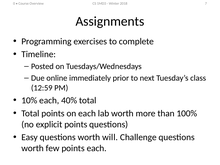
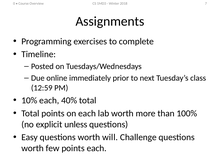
explicit points: points -> unless (76, 124)
